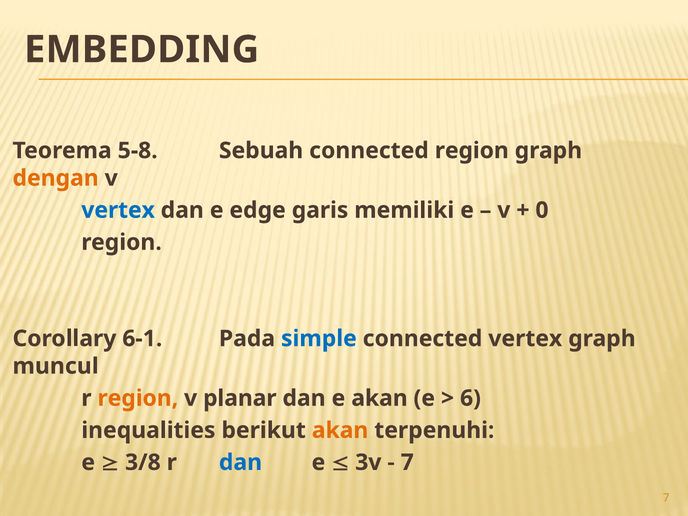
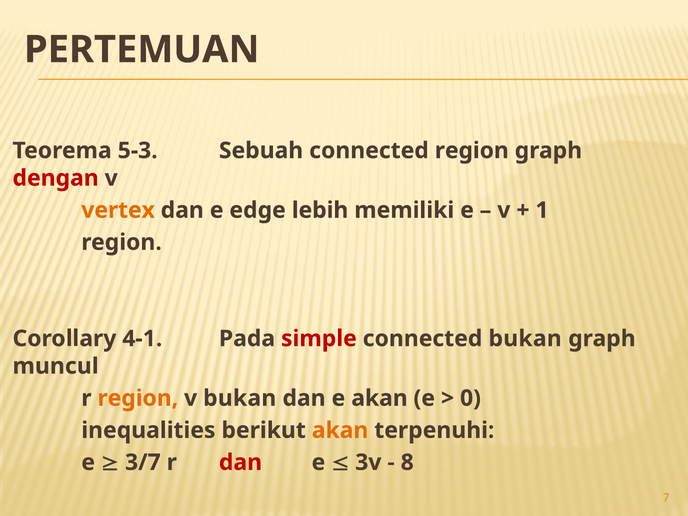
EMBEDDING: EMBEDDING -> PERTEMUAN (142, 50)
5-8: 5-8 -> 5-3 (138, 151)
dengan colour: orange -> red (56, 178)
vertex colour: blue -> orange (118, 210)
garis: garis -> lebih (320, 210)
0: 0 -> 1 (542, 210)
6-1: 6-1 -> 4-1 (142, 339)
simple colour: blue -> red (319, 339)
connected vertex: vertex -> bukan (525, 339)
v planar: planar -> bukan (240, 398)
6: 6 -> 0 (470, 398)
3/8: 3/8 -> 3/7 (143, 462)
dan colour: blue -> red (240, 462)
7: 7 -> 8 (407, 462)
